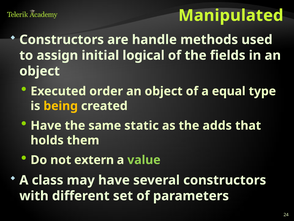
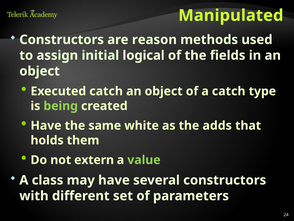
handle: handle -> reason (154, 40)
Executed order: order -> catch (106, 91)
a equal: equal -> catch (229, 91)
being colour: yellow -> light green (61, 106)
static: static -> white (142, 125)
